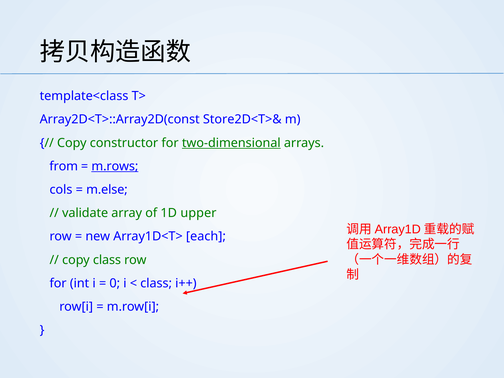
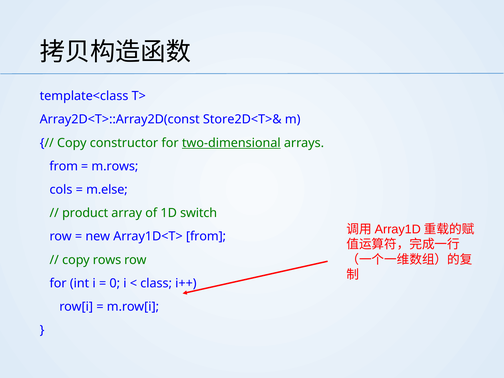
m.rows underline: present -> none (115, 166)
validate: validate -> product (85, 213)
upper: upper -> switch (199, 213)
Array1D<T> each: each -> from (206, 236)
copy class: class -> rows (107, 260)
